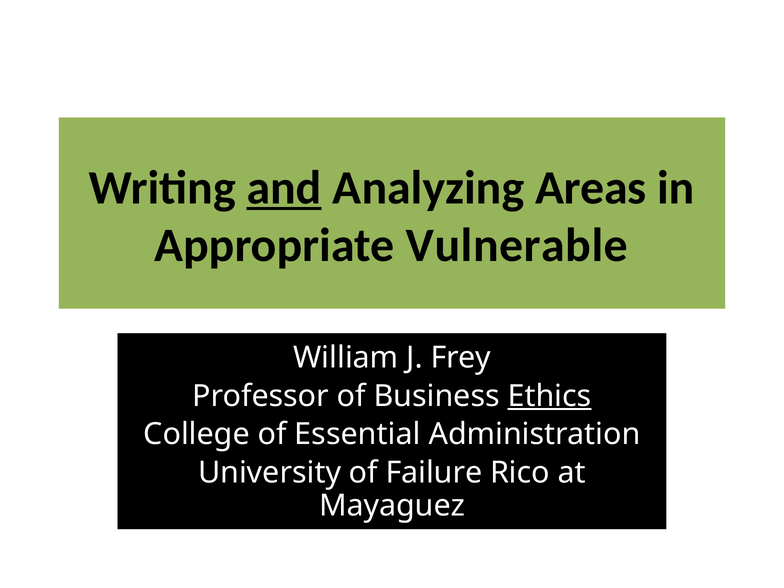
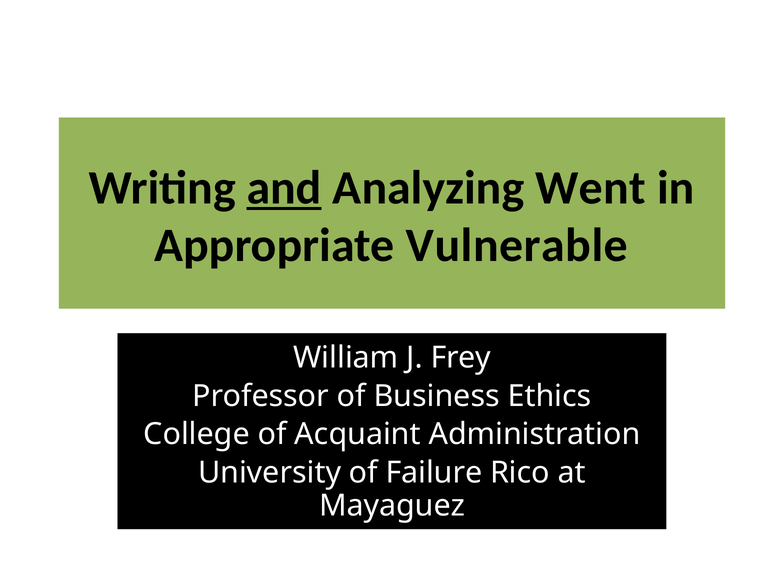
Areas: Areas -> Went (590, 188)
Ethics underline: present -> none (550, 396)
Essential: Essential -> Acquaint (358, 434)
